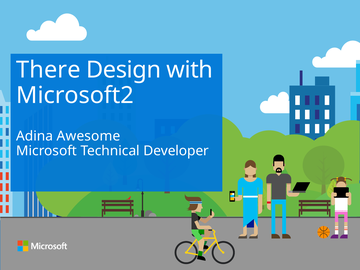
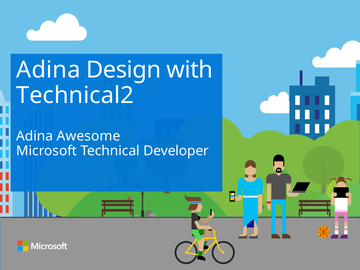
There: There -> Adina (48, 70)
Microsoft2: Microsoft2 -> Technical2 (75, 95)
